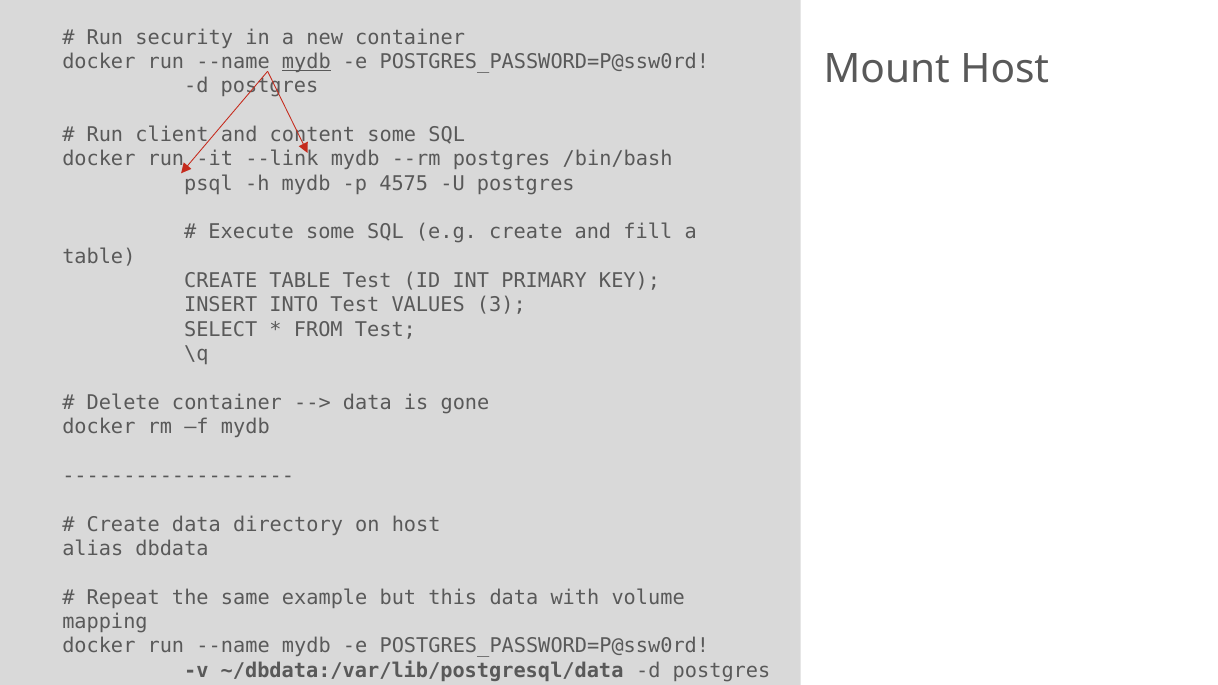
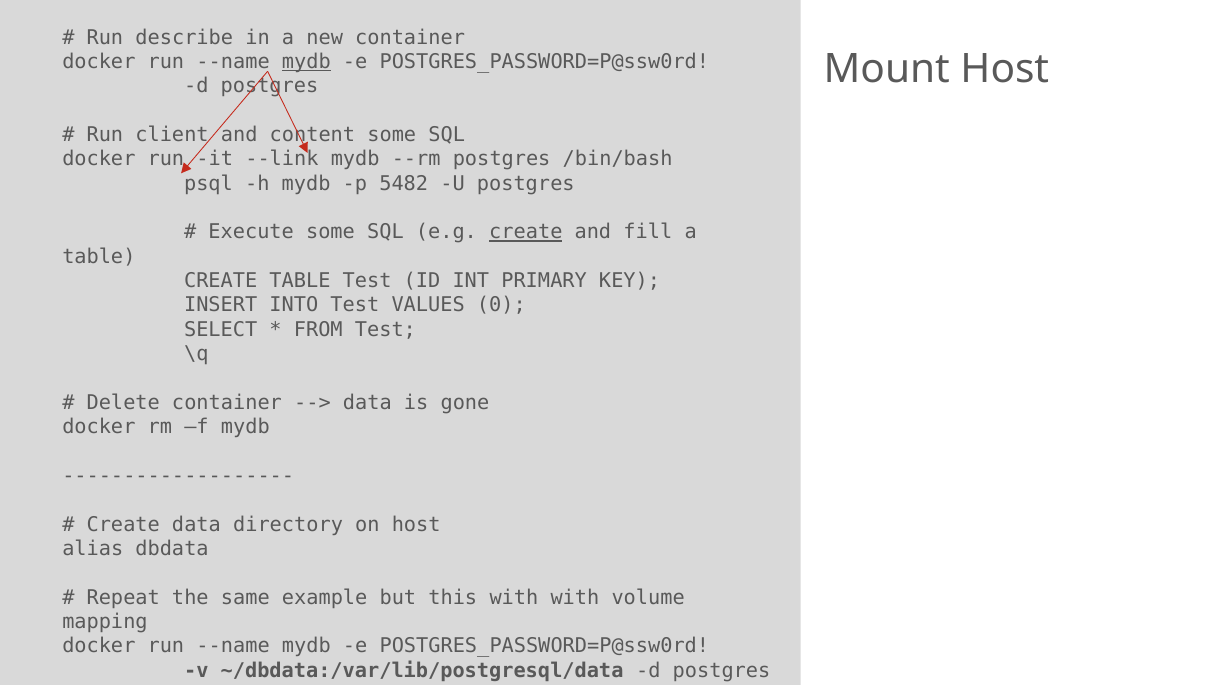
security: security -> describe (184, 37)
4575: 4575 -> 5482 (404, 184)
create underline: none -> present (526, 232)
3: 3 -> 0 (501, 305)
this data: data -> with (514, 598)
